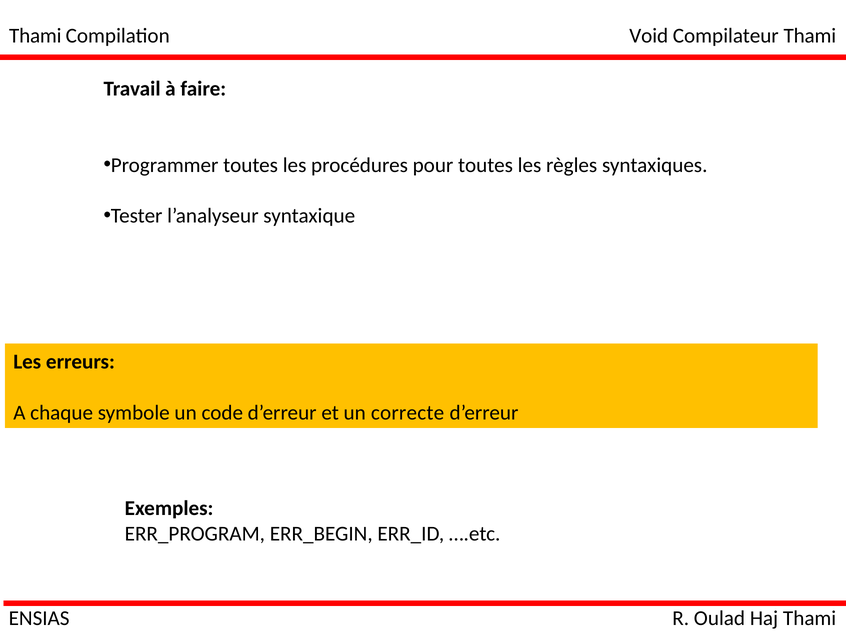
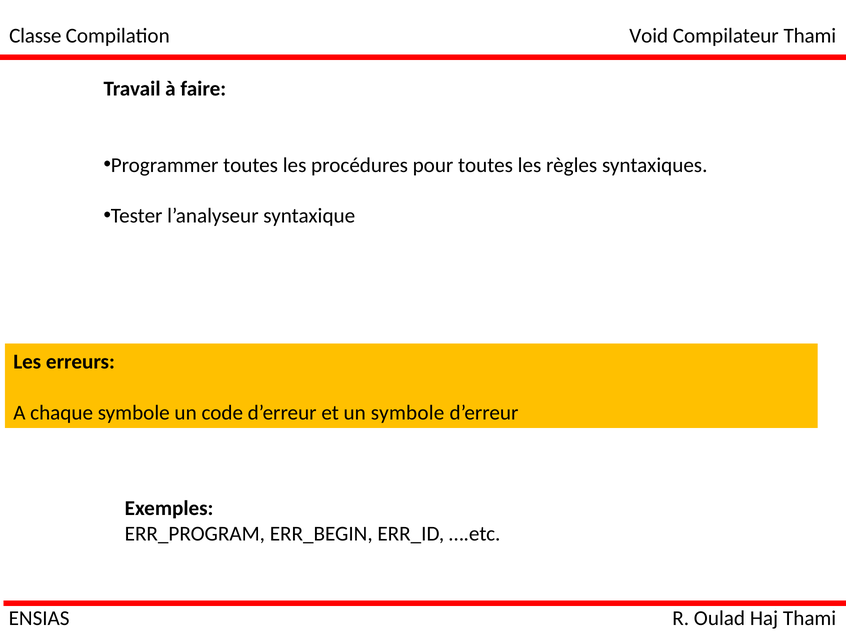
Thami: Thami -> Classe (35, 36)
un correcte: correcte -> symbole (408, 413)
